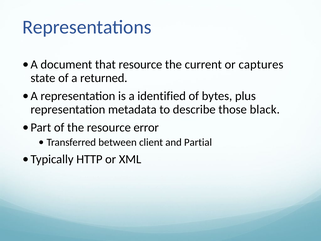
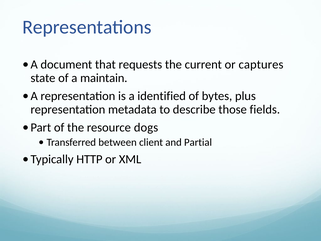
that resource: resource -> requests (140, 64)
returned: returned -> maintain (104, 78)
black: black -> fields (265, 109)
error: error -> dogs (146, 127)
